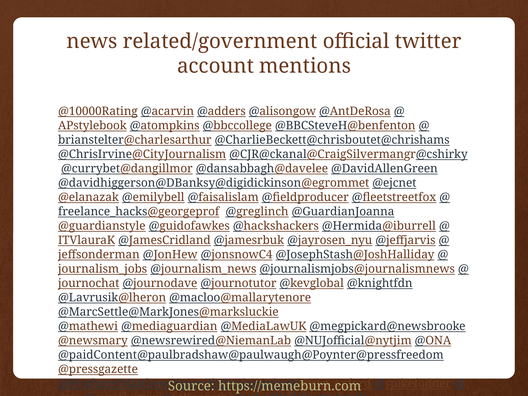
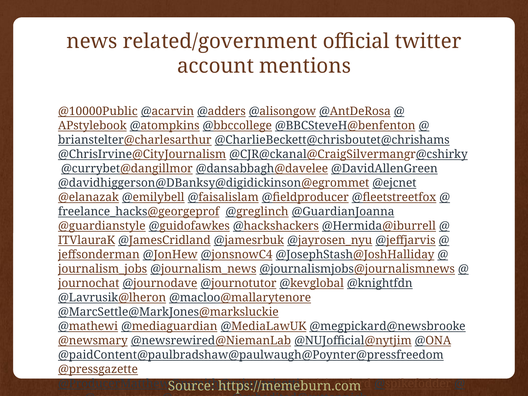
@10000Rating: @10000Rating -> @10000Public (98, 111)
